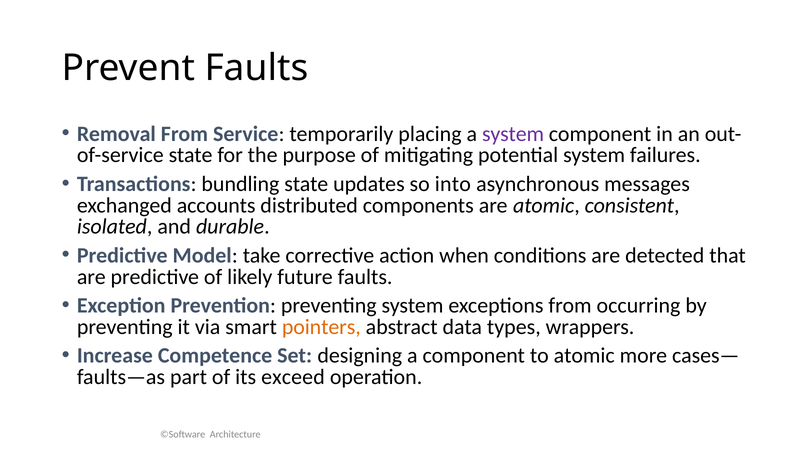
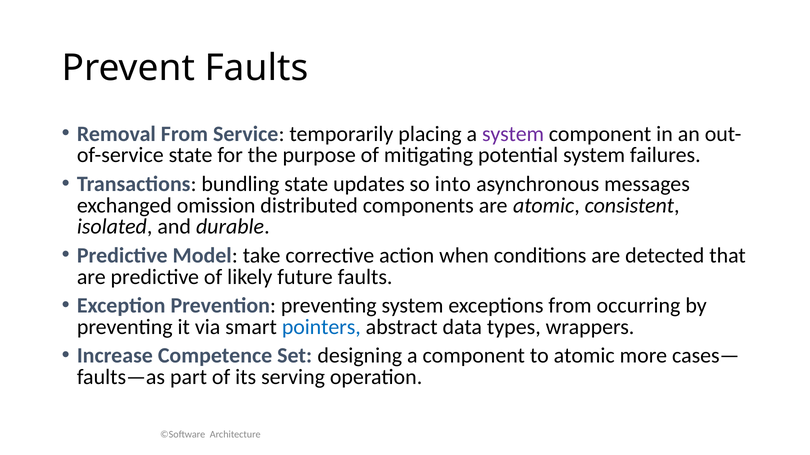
accounts: accounts -> omission (216, 206)
pointers colour: orange -> blue (321, 327)
exceed: exceed -> serving (293, 378)
